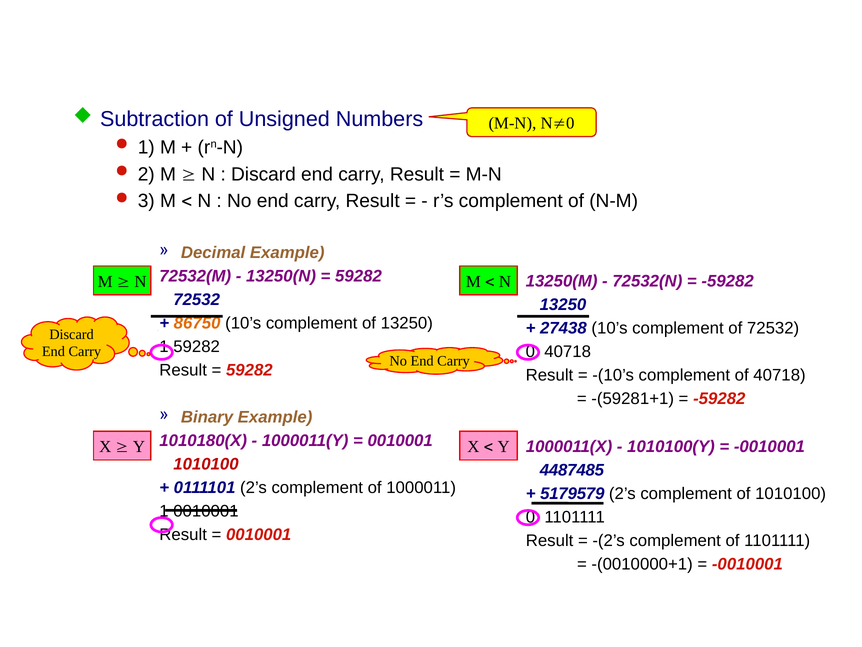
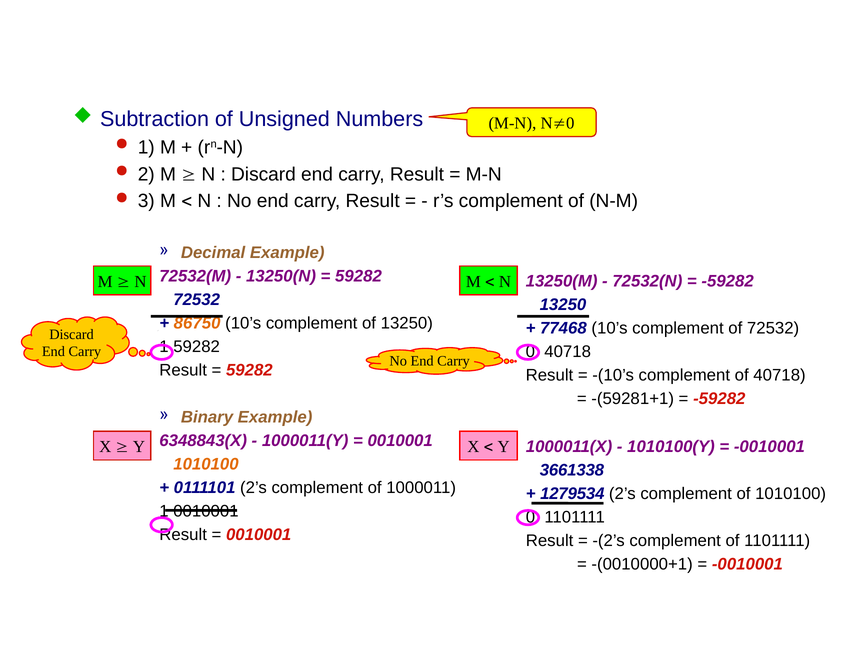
27438: 27438 -> 77468 (563, 328)
1010180(X: 1010180(X -> 6348843(X (203, 440)
1010100 colour: red -> orange (206, 464)
4487485: 4487485 -> 3661338 (572, 470)
5179579: 5179579 -> 1279534 (572, 493)
